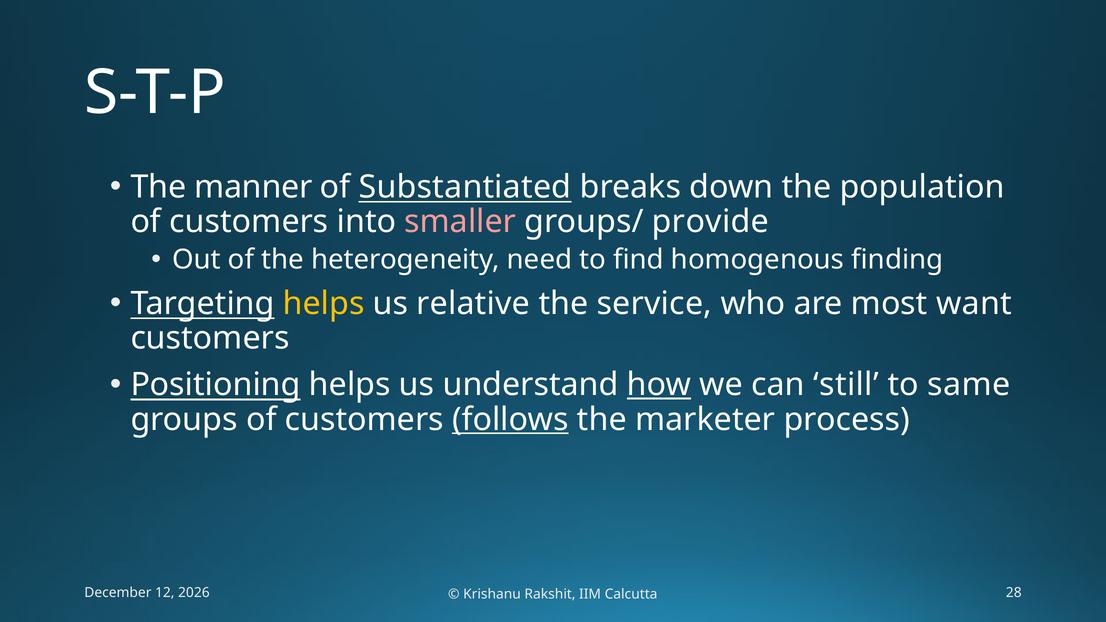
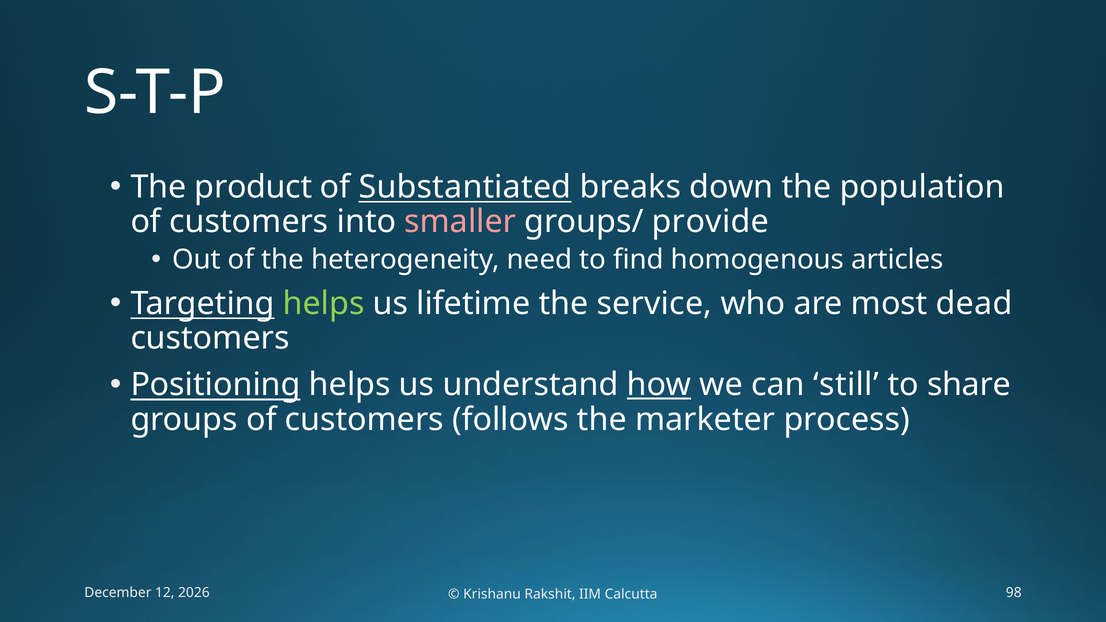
manner: manner -> product (253, 187)
finding: finding -> articles (897, 260)
helps colour: yellow -> light green (324, 304)
relative: relative -> lifetime (473, 304)
want: want -> dead (974, 304)
same: same -> share (969, 385)
follows underline: present -> none (510, 419)
28: 28 -> 98 (1014, 593)
